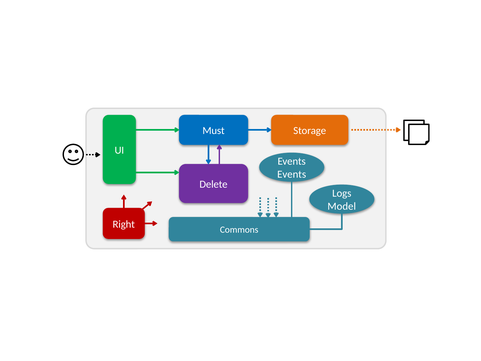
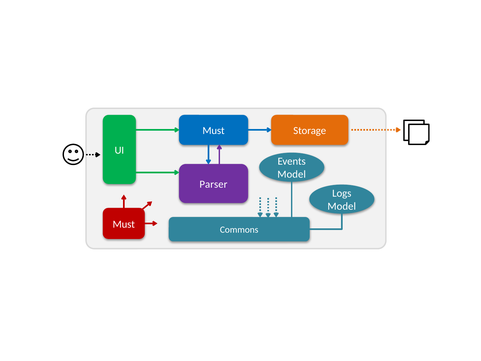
Events: Events -> Model (292, 174)
Delete: Delete -> Parser (213, 184)
Right: Right -> Must (124, 224)
